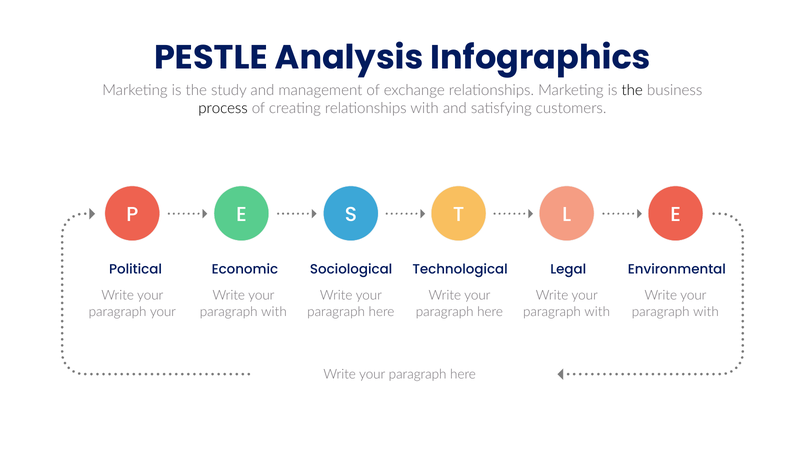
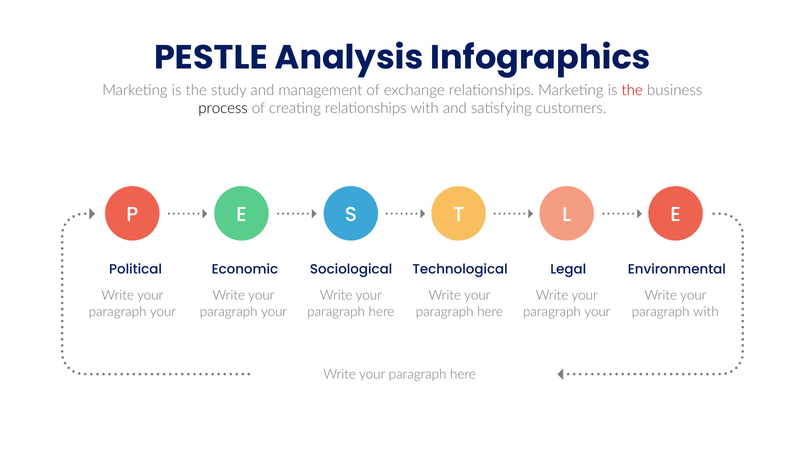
the colour: black -> red (632, 90)
with: with -> your (274, 312)
with: with -> your (597, 312)
